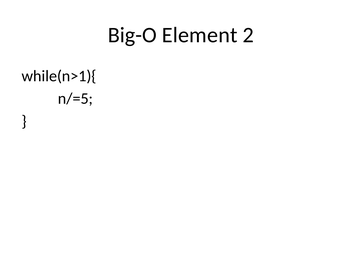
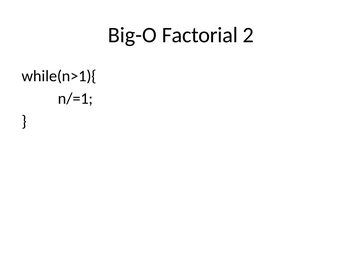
Element: Element -> Factorial (200, 35)
n/=5: n/=5 -> n/=1 (75, 98)
